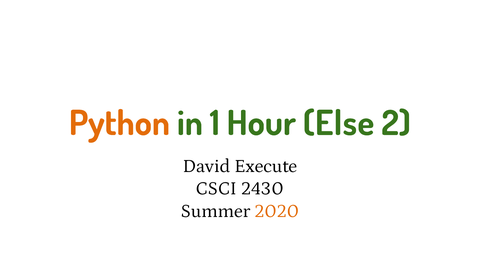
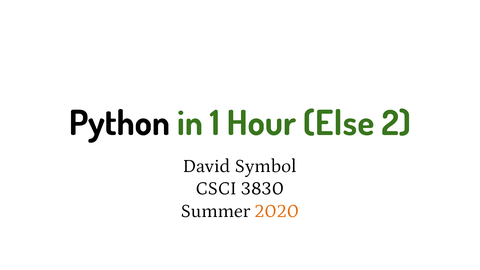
Python colour: orange -> black (119, 124)
Execute: Execute -> Symbol (266, 166)
2430: 2430 -> 3830 (263, 189)
